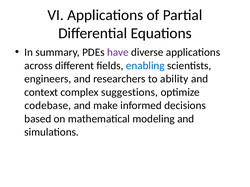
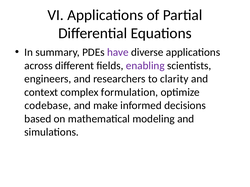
enabling colour: blue -> purple (145, 66)
ability: ability -> clarity (174, 79)
suggestions: suggestions -> formulation (130, 92)
